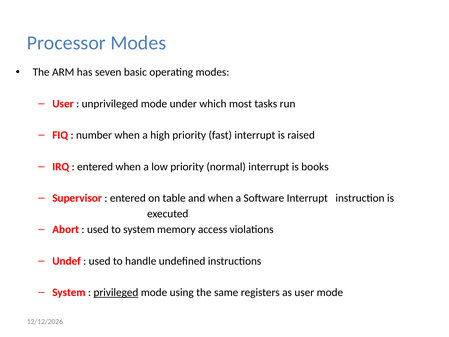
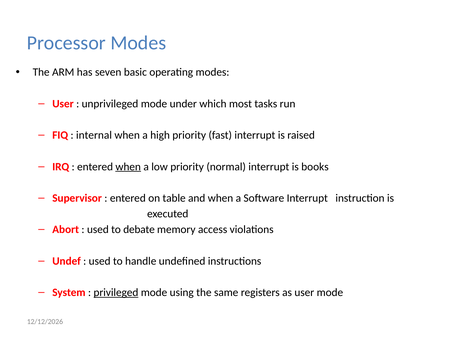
number: number -> internal (94, 135)
when underline: none -> present (128, 167)
to system: system -> debate (139, 229)
